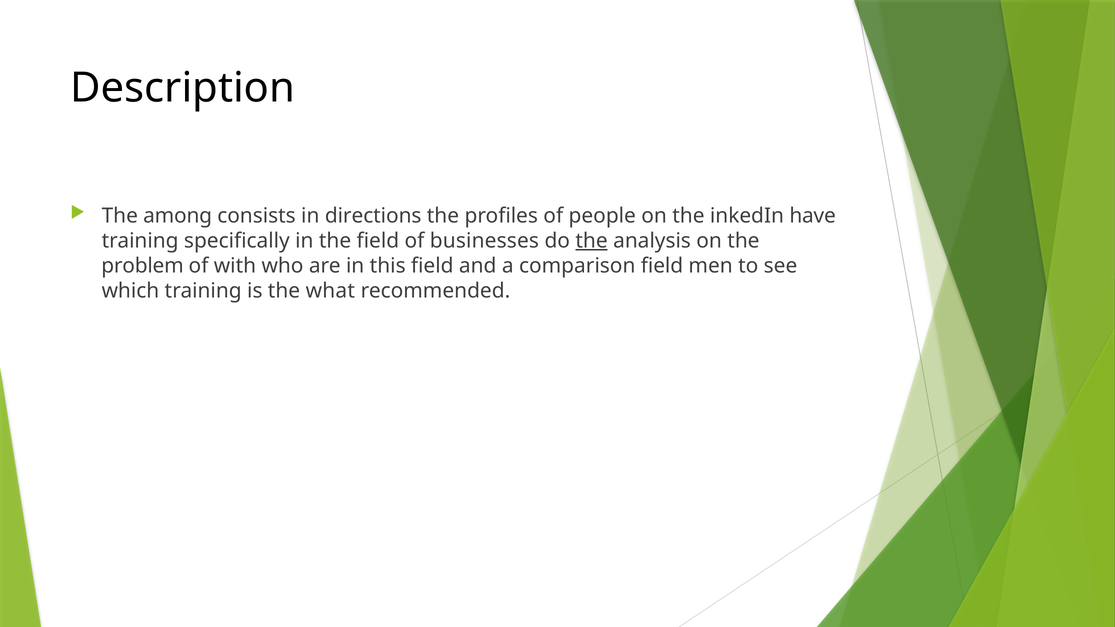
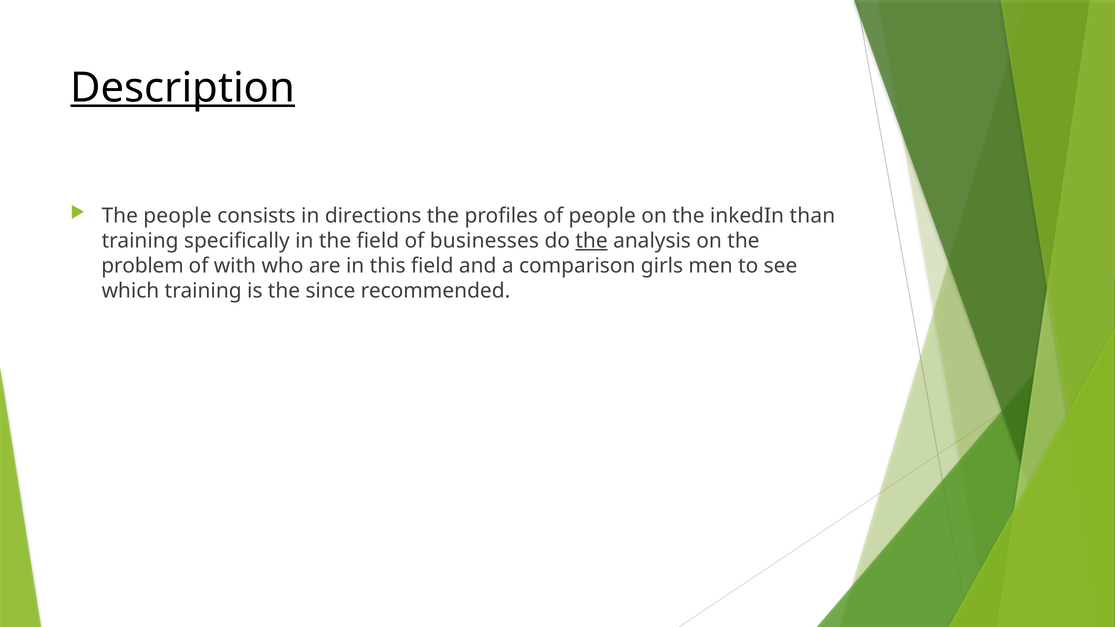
Description underline: none -> present (183, 88)
The among: among -> people (177, 216)
have: have -> than (812, 216)
comparison field: field -> girls (662, 266)
what: what -> since (330, 291)
